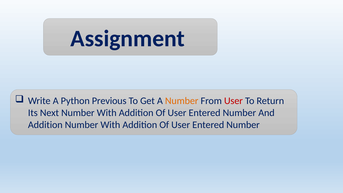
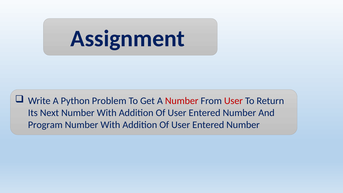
Previous: Previous -> Problem (109, 101)
Number colour: orange -> red (182, 101)
Addition: Addition -> Program (45, 125)
